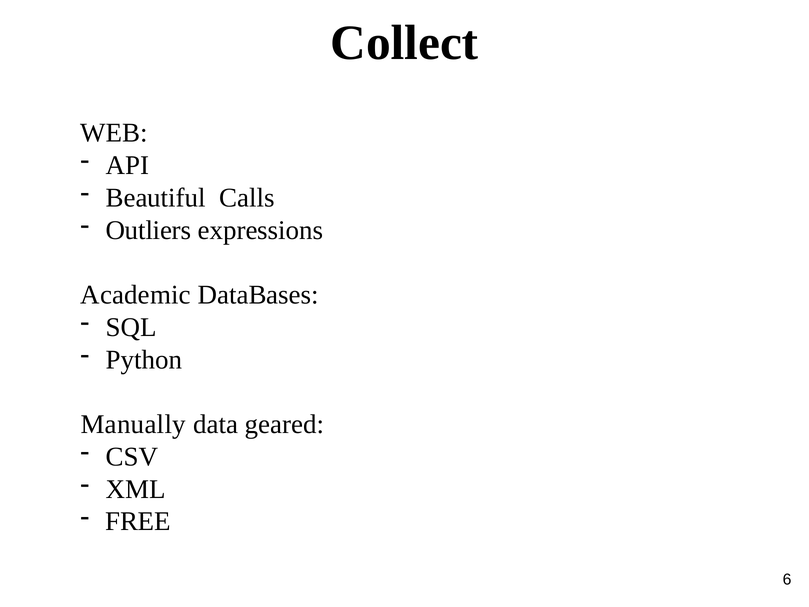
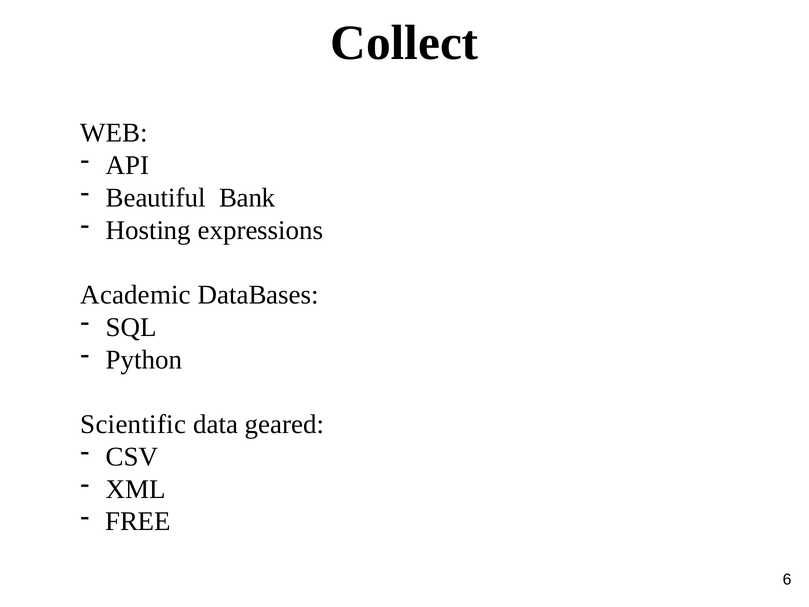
Calls: Calls -> Bank (247, 198)
Outliers: Outliers -> Hosting (148, 230)
Manually: Manually -> Scientific (133, 424)
